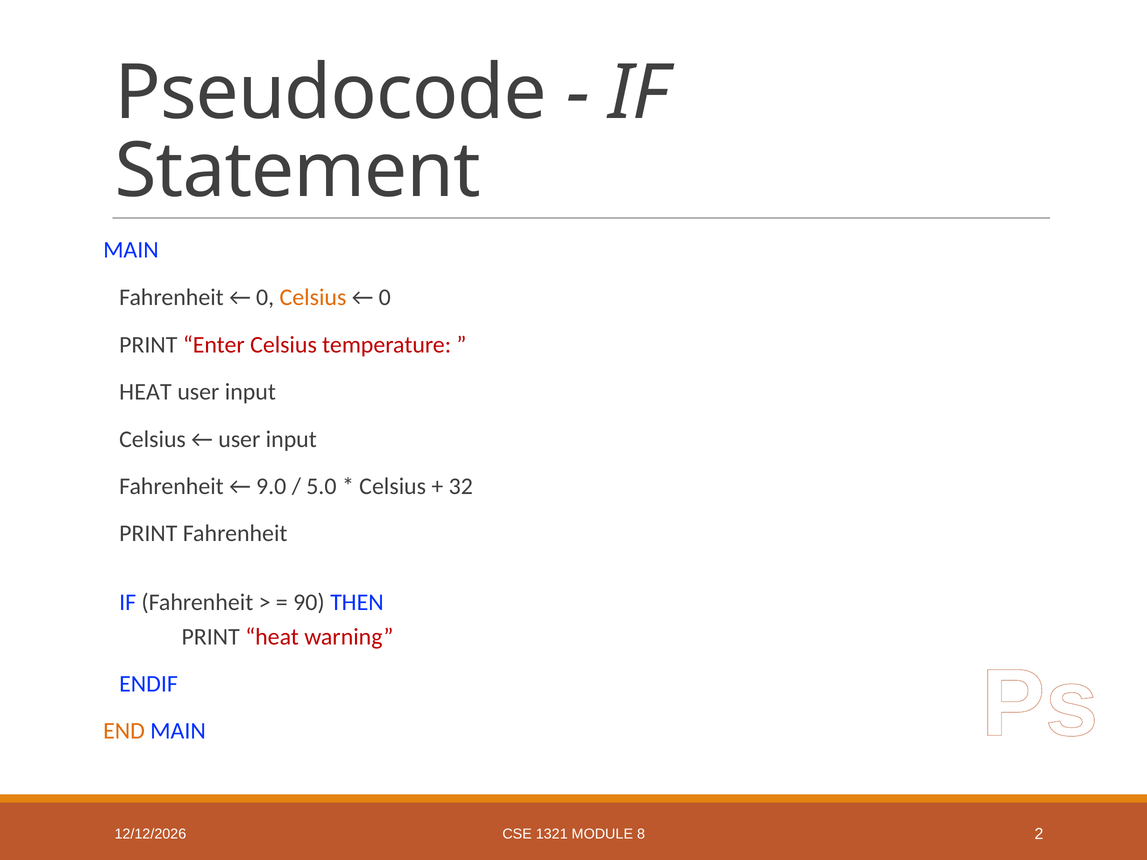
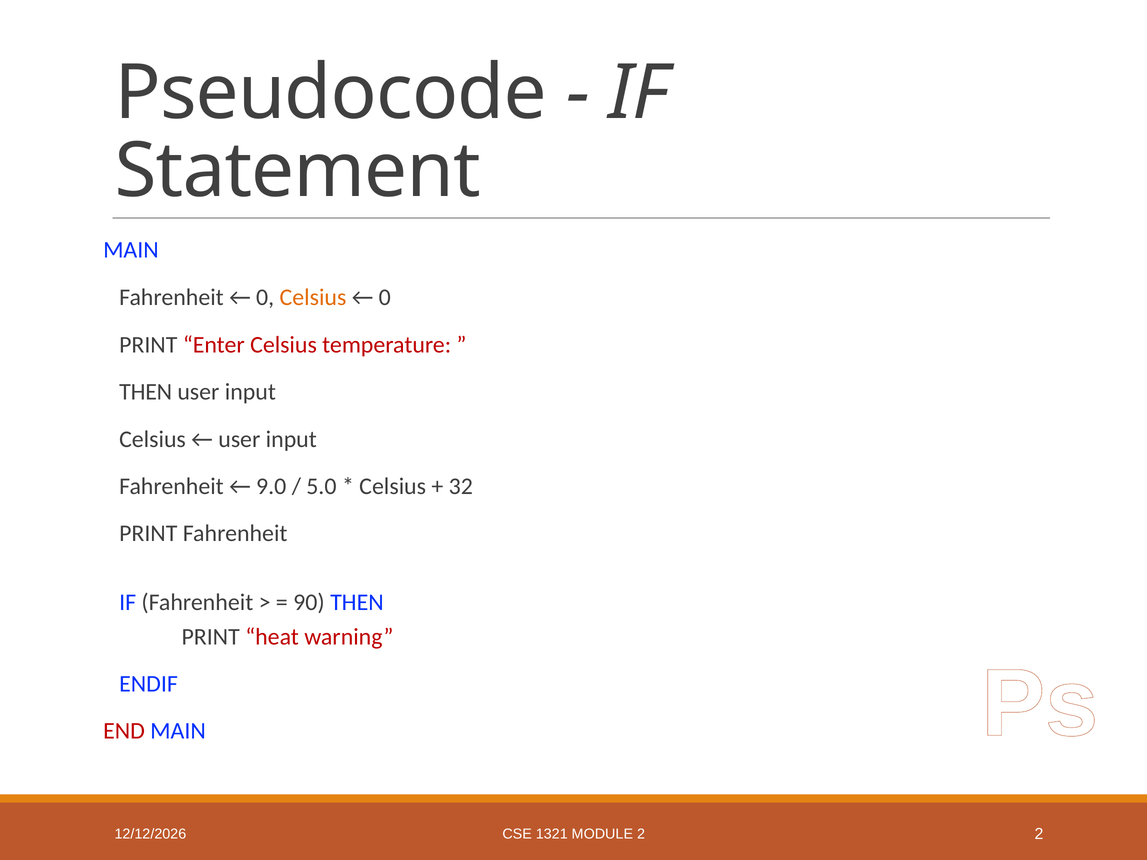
HEAT: HEAT -> THEN (146, 392)
END colour: orange -> red (124, 731)
MODULE 8: 8 -> 2 (641, 834)
